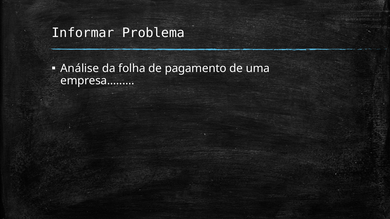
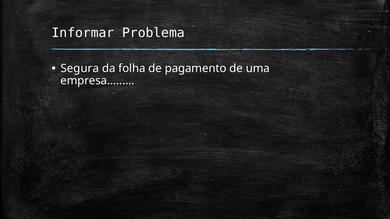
Análise: Análise -> Segura (80, 68)
